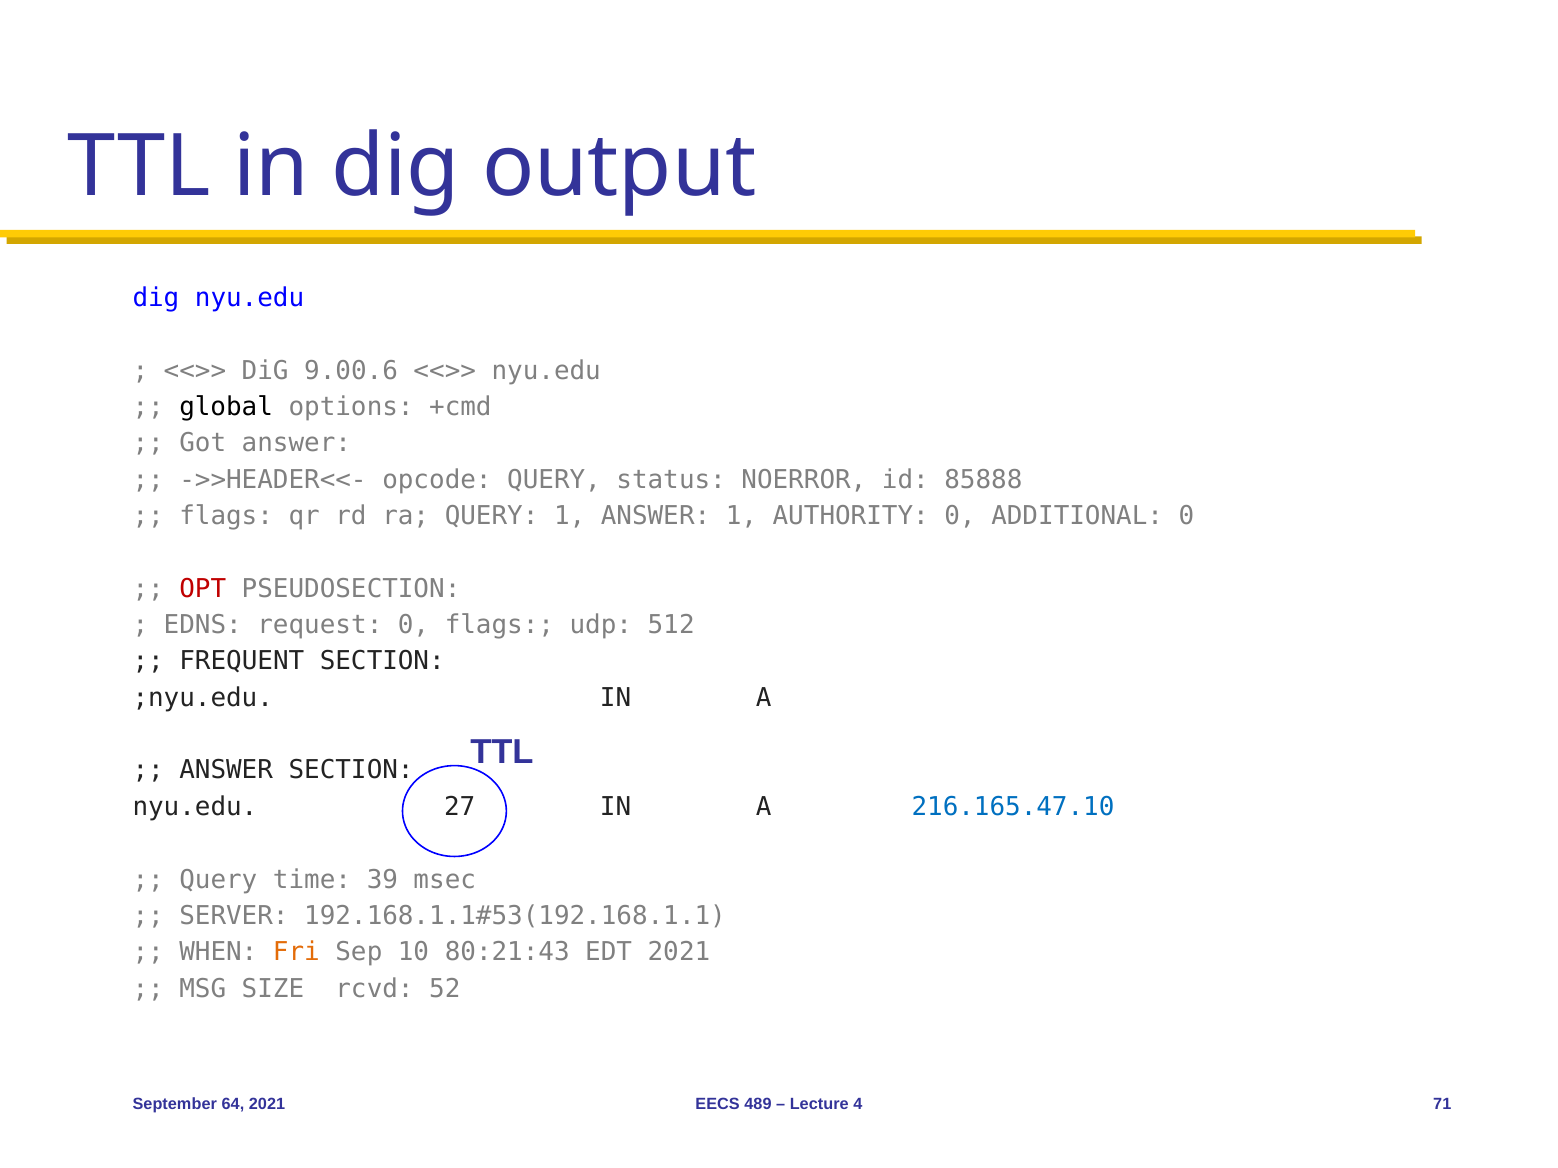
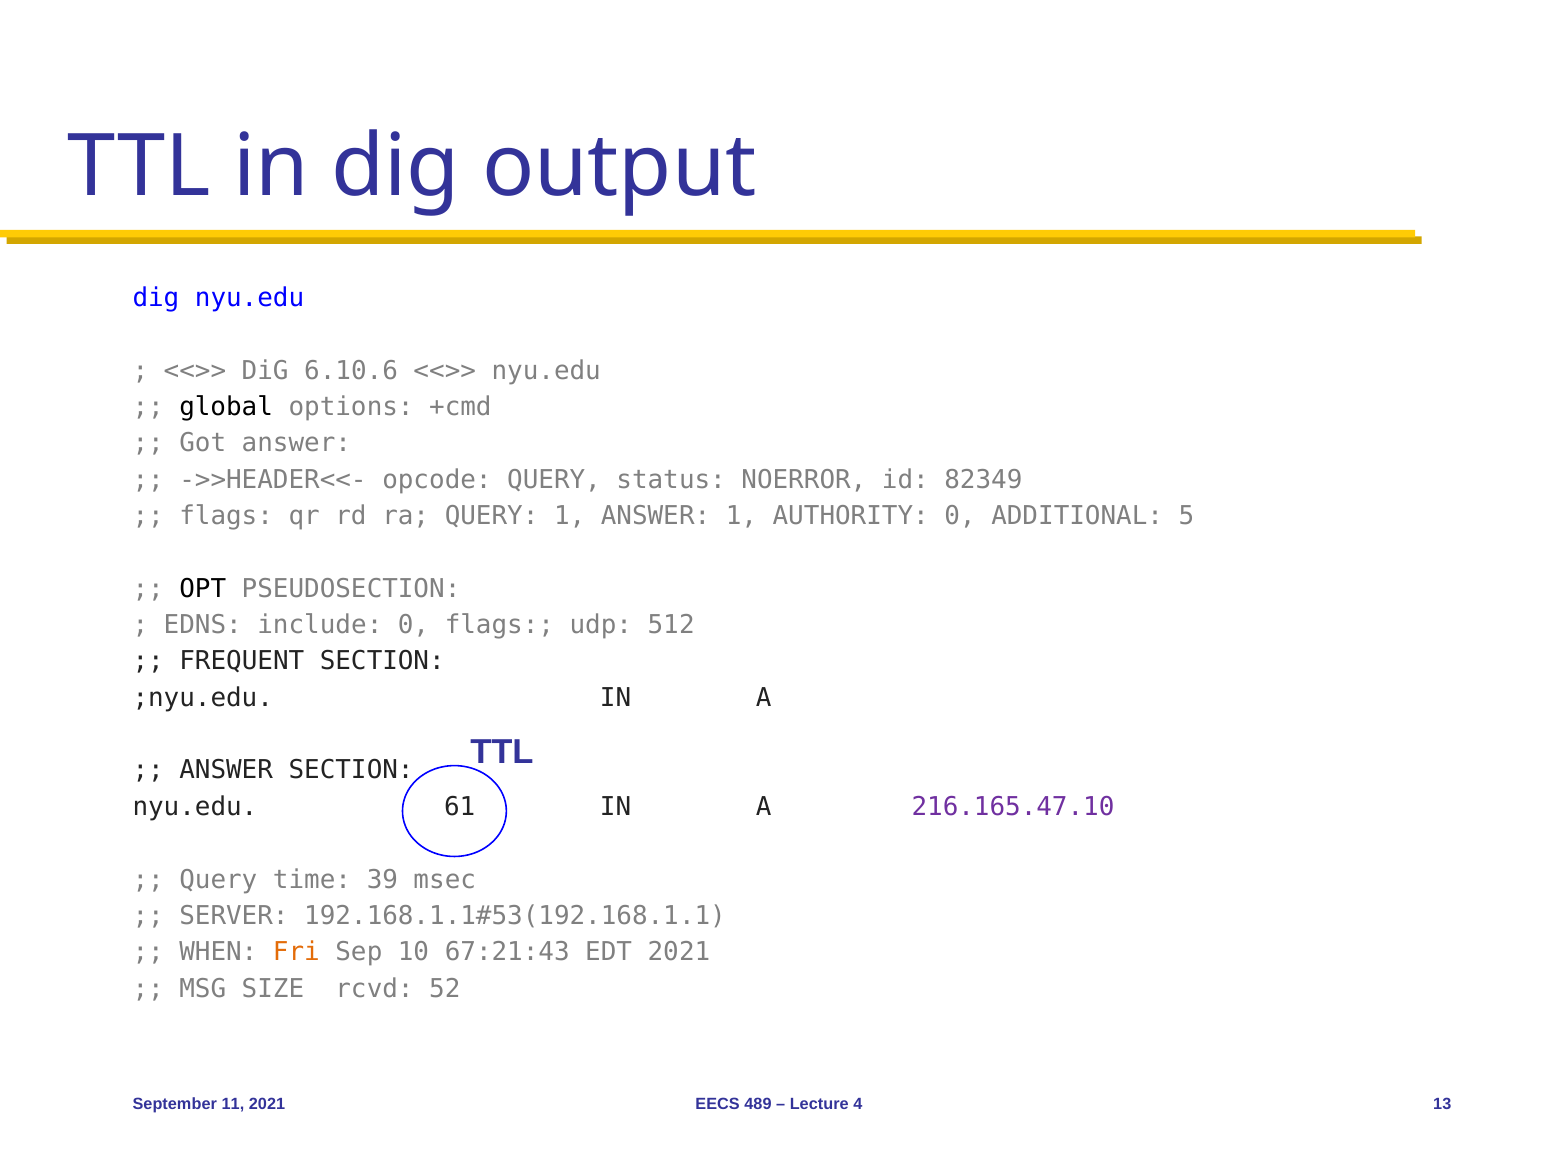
9.00.6: 9.00.6 -> 6.10.6 (351, 371)
85888: 85888 -> 82349 (983, 480)
ADDITIONAL 0: 0 -> 5 (1186, 516)
OPT colour: red -> black (203, 589)
request: request -> include (320, 625)
27: 27 -> 61 (460, 807)
216.165.47.10 colour: blue -> purple (1013, 807)
80:21:43: 80:21:43 -> 67:21:43 (507, 953)
64: 64 -> 11 (233, 1105)
71: 71 -> 13 (1442, 1105)
